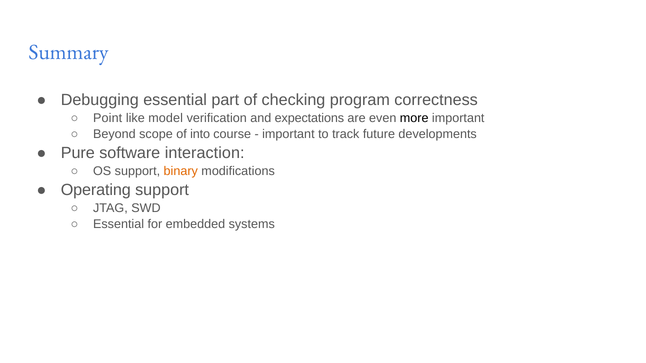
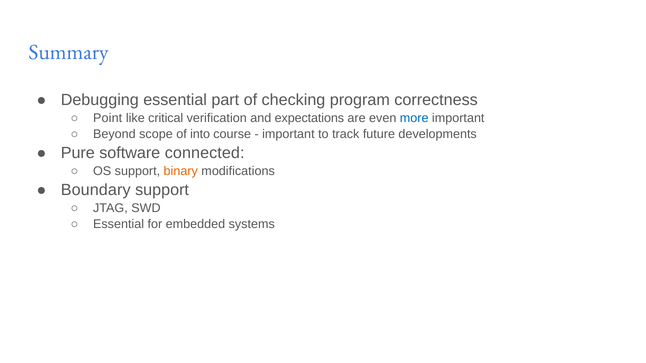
model: model -> critical (166, 118)
more colour: black -> blue (414, 118)
interaction: interaction -> connected (205, 153)
Operating: Operating -> Boundary (96, 190)
